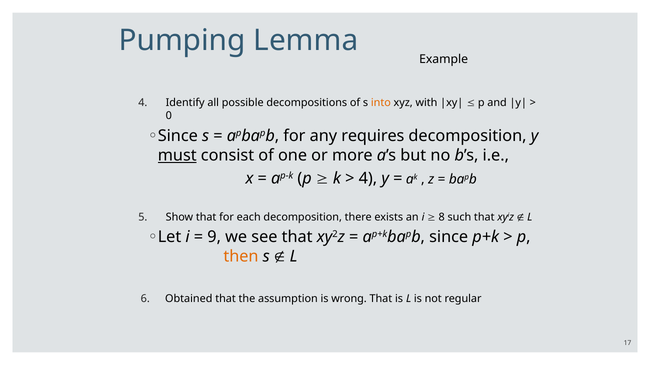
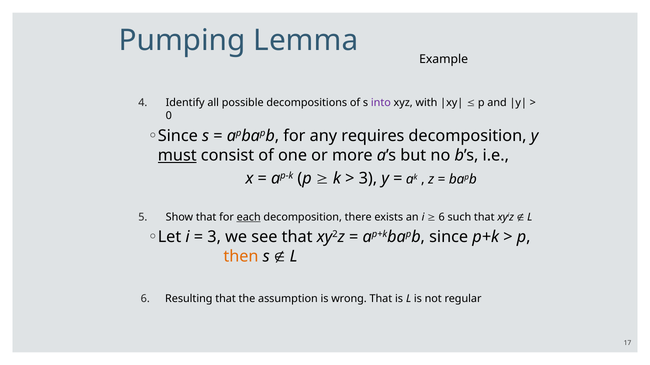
into colour: orange -> purple (381, 103)
4: 4 -> 3 (368, 178)
each underline: none -> present (249, 217)
8: 8 -> 6 (442, 217)
9: 9 -> 3 (214, 237)
Obtained: Obtained -> Resulting (189, 299)
